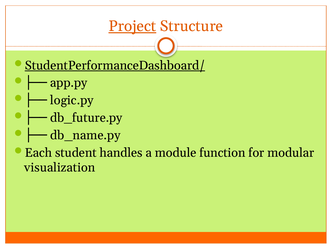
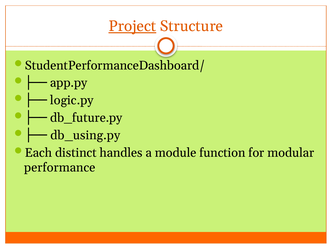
StudentPerformanceDashboard/ underline: present -> none (115, 65)
db_name.py: db_name.py -> db_using.py (85, 135)
student: student -> distinct (76, 153)
visualization: visualization -> performance (60, 168)
